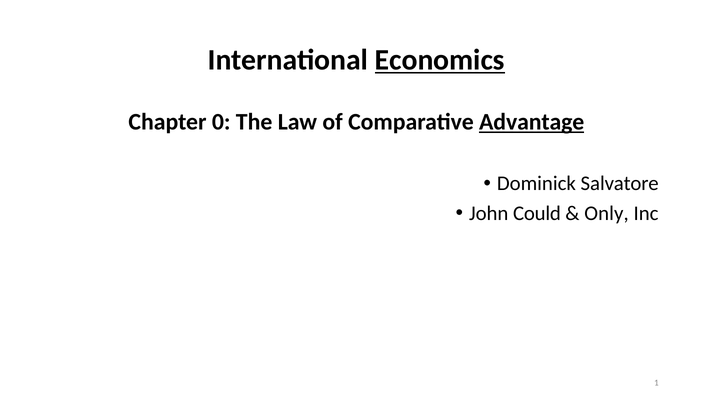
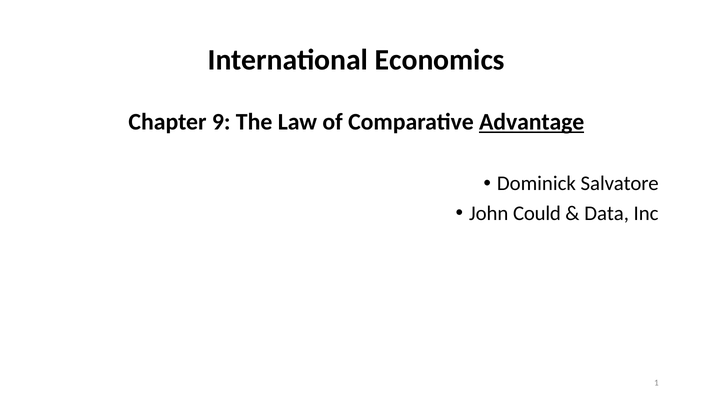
Economics underline: present -> none (440, 60)
0: 0 -> 9 (221, 122)
Only: Only -> Data (607, 213)
